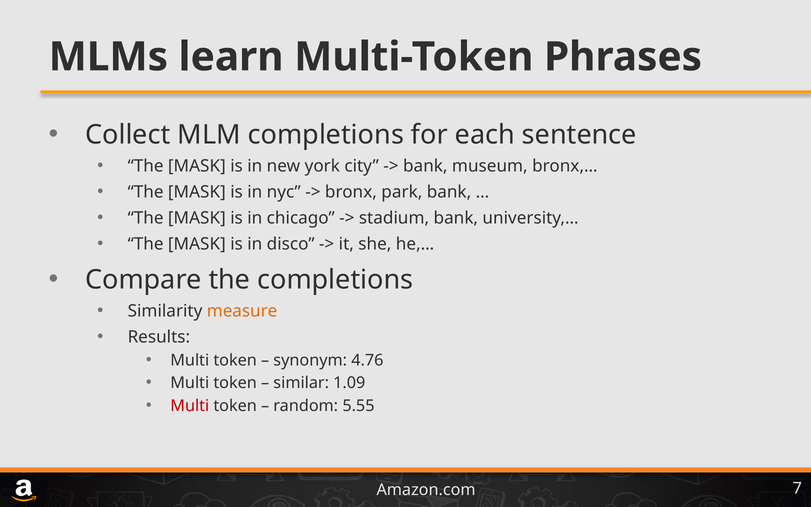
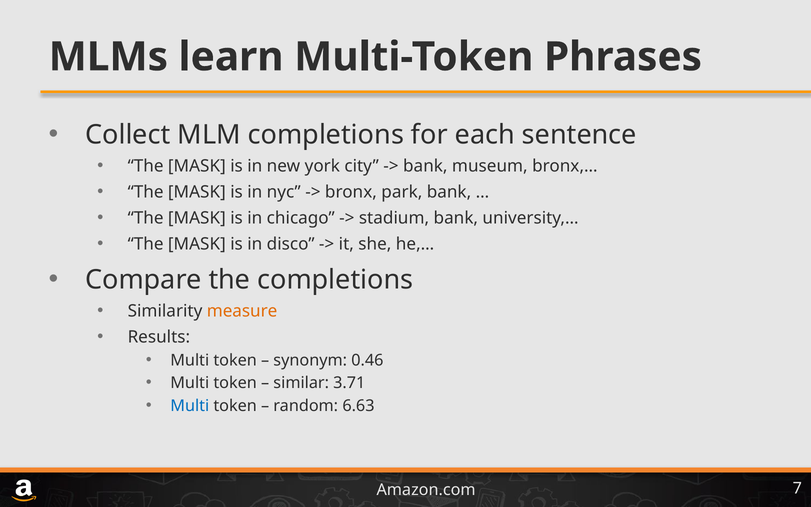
4.76: 4.76 -> 0.46 (367, 360)
1.09: 1.09 -> 3.71 (349, 383)
Multi colour: red -> blue (190, 406)
5.55: 5.55 -> 6.63 (358, 406)
